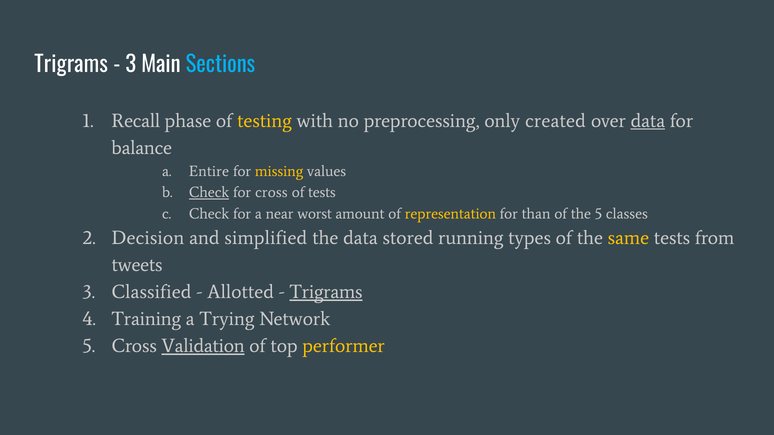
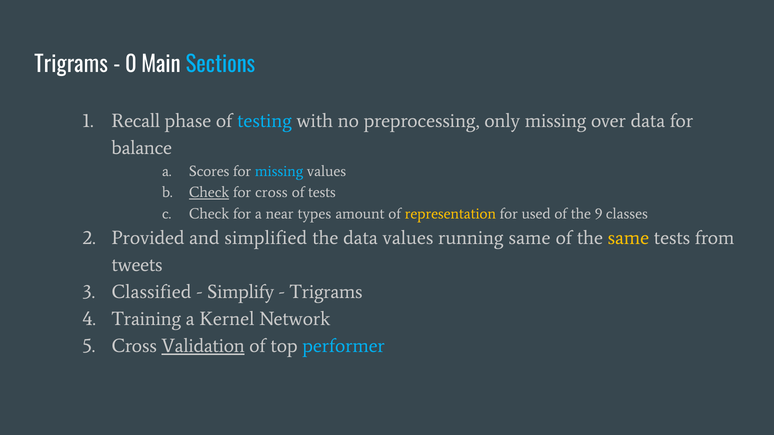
3: 3 -> 0 (131, 65)
testing colour: yellow -> light blue (264, 121)
only created: created -> missing (556, 121)
data underline: present -> none (648, 121)
Entire: Entire -> Scores (209, 171)
missing colour: yellow -> light blue (279, 171)
worst: worst -> types (314, 214)
than: than -> used (536, 214)
the 5: 5 -> 9 (599, 214)
Decision: Decision -> Provided (148, 238)
data stored: stored -> values (408, 238)
running types: types -> same (529, 238)
Allotted: Allotted -> Simplify (241, 292)
Trigrams underline: present -> none (326, 292)
Trying: Trying -> Kernel (227, 319)
performer colour: yellow -> light blue (344, 346)
